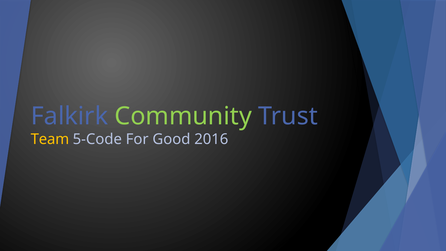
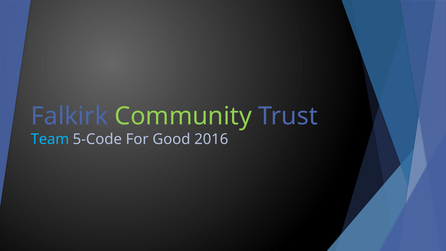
Team colour: yellow -> light blue (50, 139)
